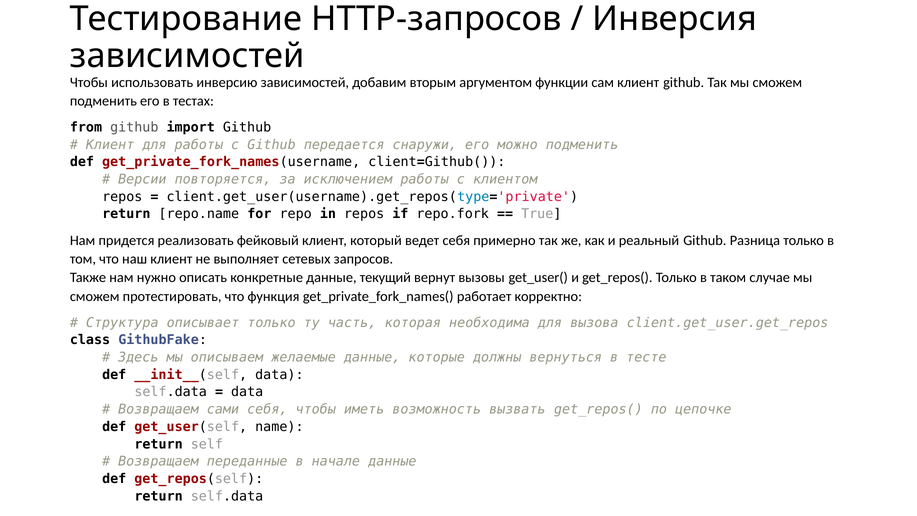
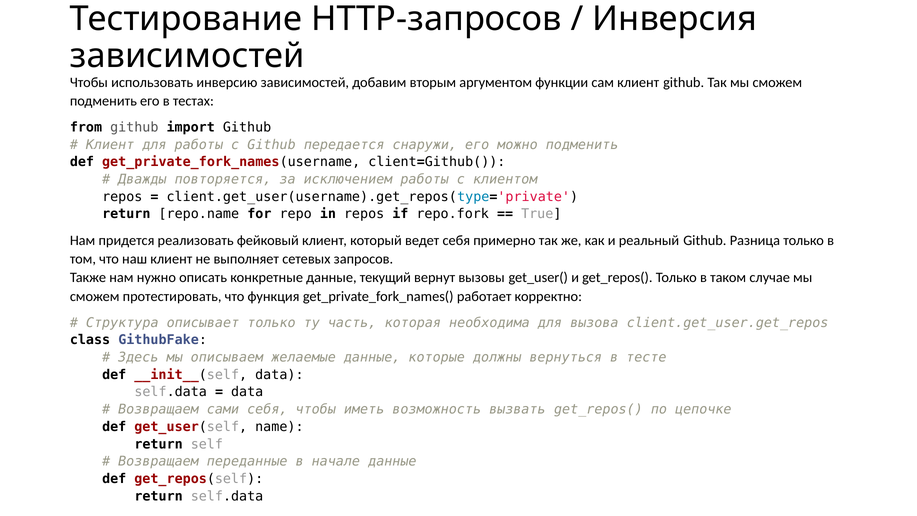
Версии: Версии -> Дважды (142, 179)
